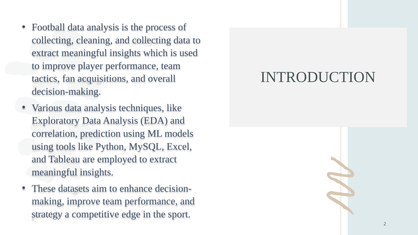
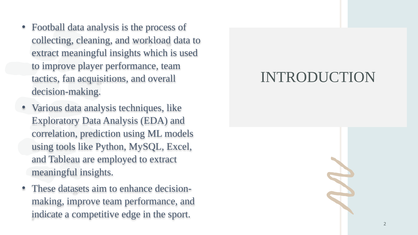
and collecting: collecting -> workload (152, 40)
strategy: strategy -> indicate (47, 214)
